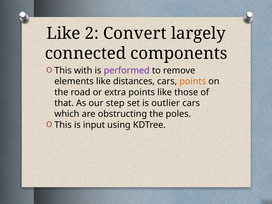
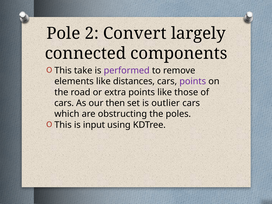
Like: Like -> Pole (63, 33)
with: with -> take (83, 70)
points colour: orange -> purple (193, 81)
that: that -> cars (64, 103)
step: step -> then (115, 103)
